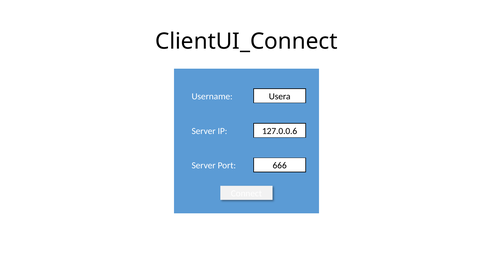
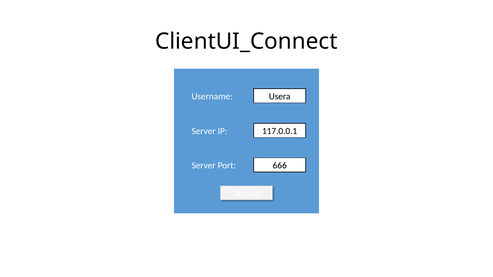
127.0.0.6: 127.0.0.6 -> 117.0.0.1 (280, 131)
